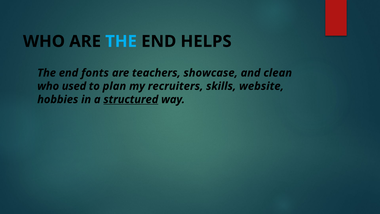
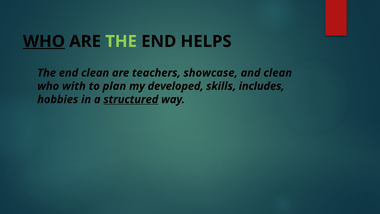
WHO underline: none -> present (44, 41)
THE colour: light blue -> light green (121, 41)
end fonts: fonts -> clean (95, 73)
used: used -> with (74, 86)
recruiters: recruiters -> developed (176, 86)
website: website -> includes (262, 86)
